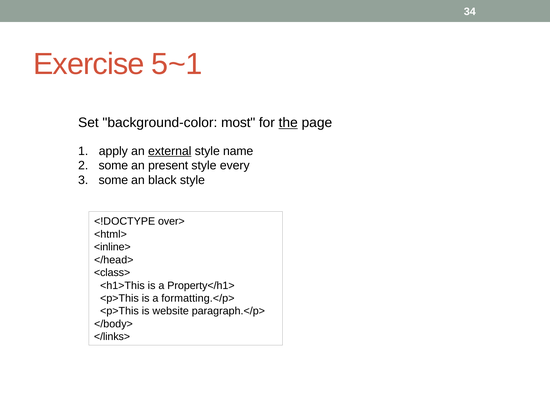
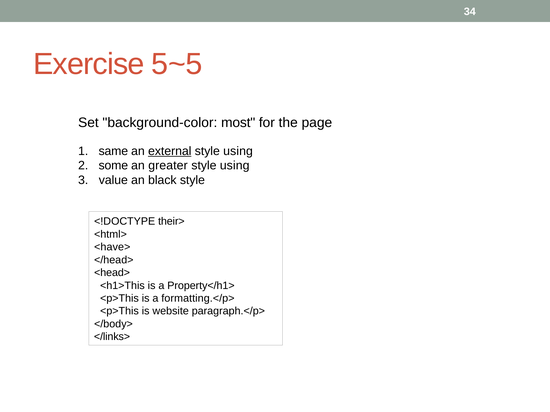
5~1: 5~1 -> 5~5 (177, 64)
the underline: present -> none (288, 123)
apply: apply -> same (113, 151)
name: name -> using (238, 151)
present: present -> greater (168, 166)
every: every -> using (235, 166)
some: some -> value (113, 181)
over>: over> -> their> (171, 222)
<inline>: <inline> -> <have> (112, 247)
<class>: <class> -> <head> (112, 273)
